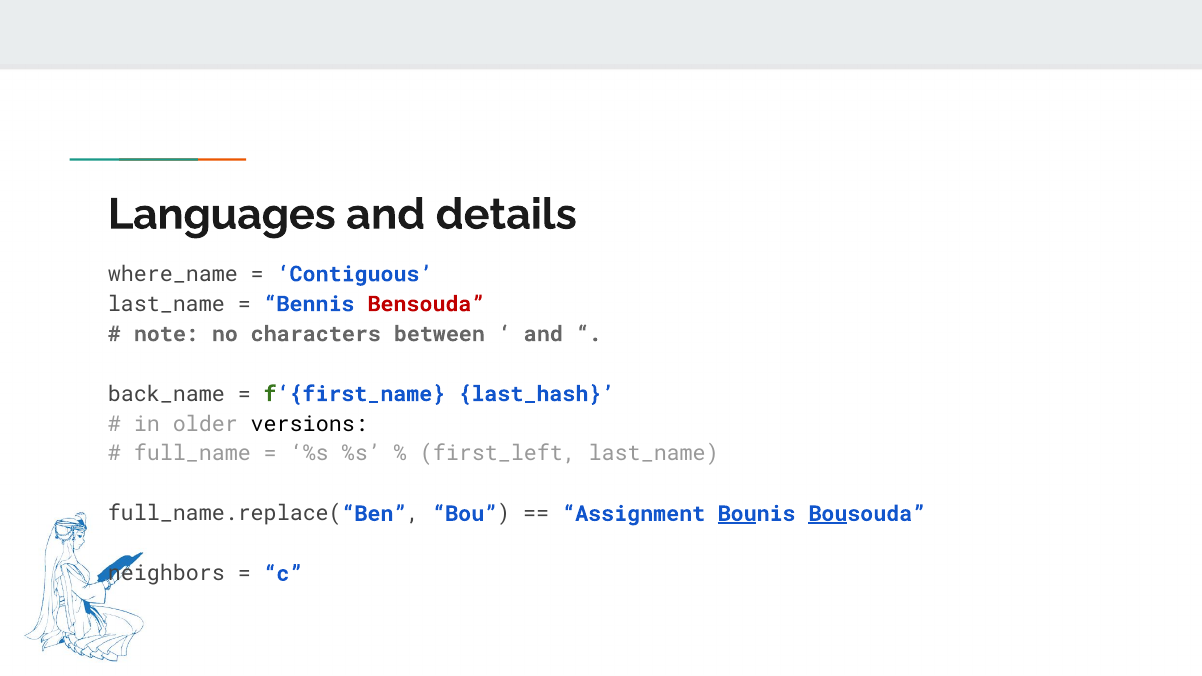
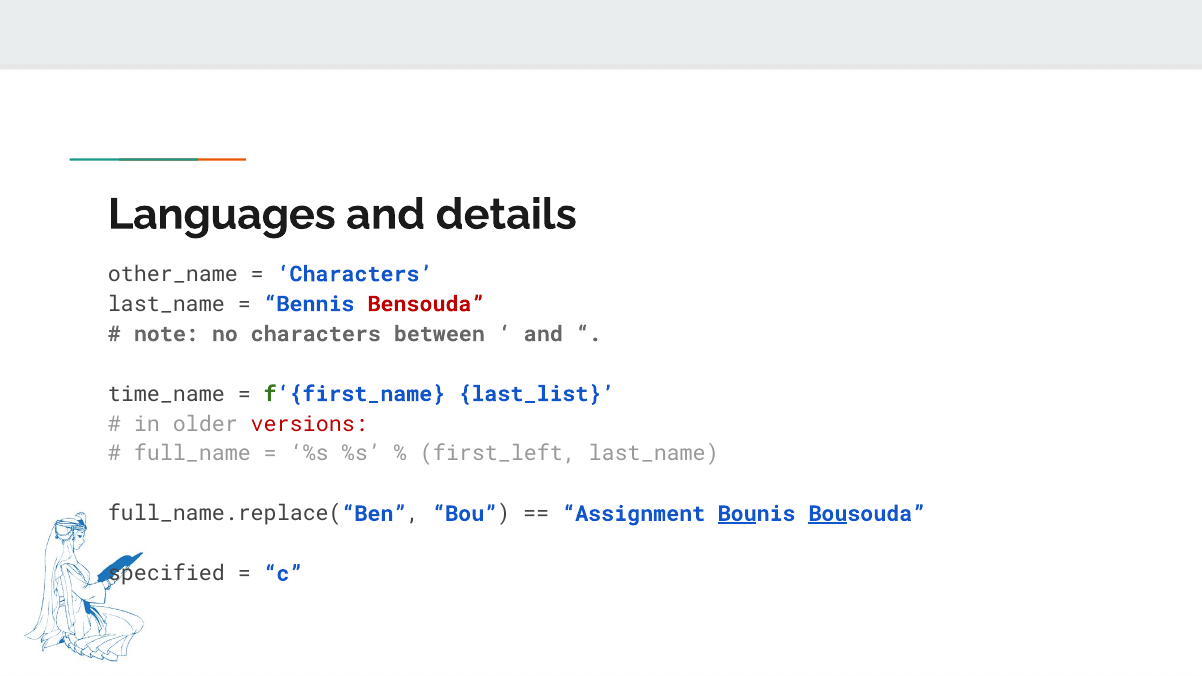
where_name: where_name -> other_name (173, 274)
Contiguous: Contiguous -> Characters (355, 274)
back_name: back_name -> time_name (166, 394)
last_hash: last_hash -> last_list (536, 394)
versions colour: black -> red (309, 424)
neighbors: neighbors -> specified (166, 574)
